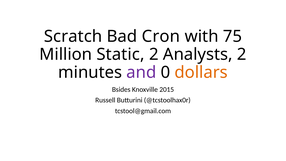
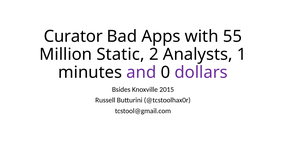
Scratch: Scratch -> Curator (73, 36)
Cron: Cron -> Apps (161, 36)
75: 75 -> 55 (232, 36)
Analysts 2: 2 -> 1 (242, 54)
dollars colour: orange -> purple (201, 72)
